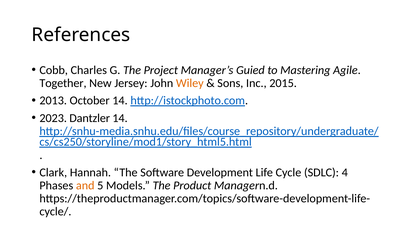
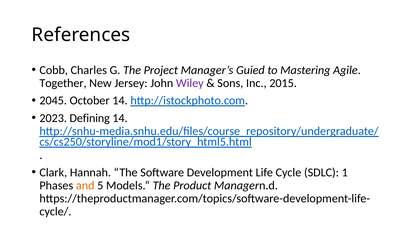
Wiley colour: orange -> purple (190, 83)
2013: 2013 -> 2045 (53, 101)
Dantzler: Dantzler -> Defining (90, 118)
4: 4 -> 1 (345, 173)
